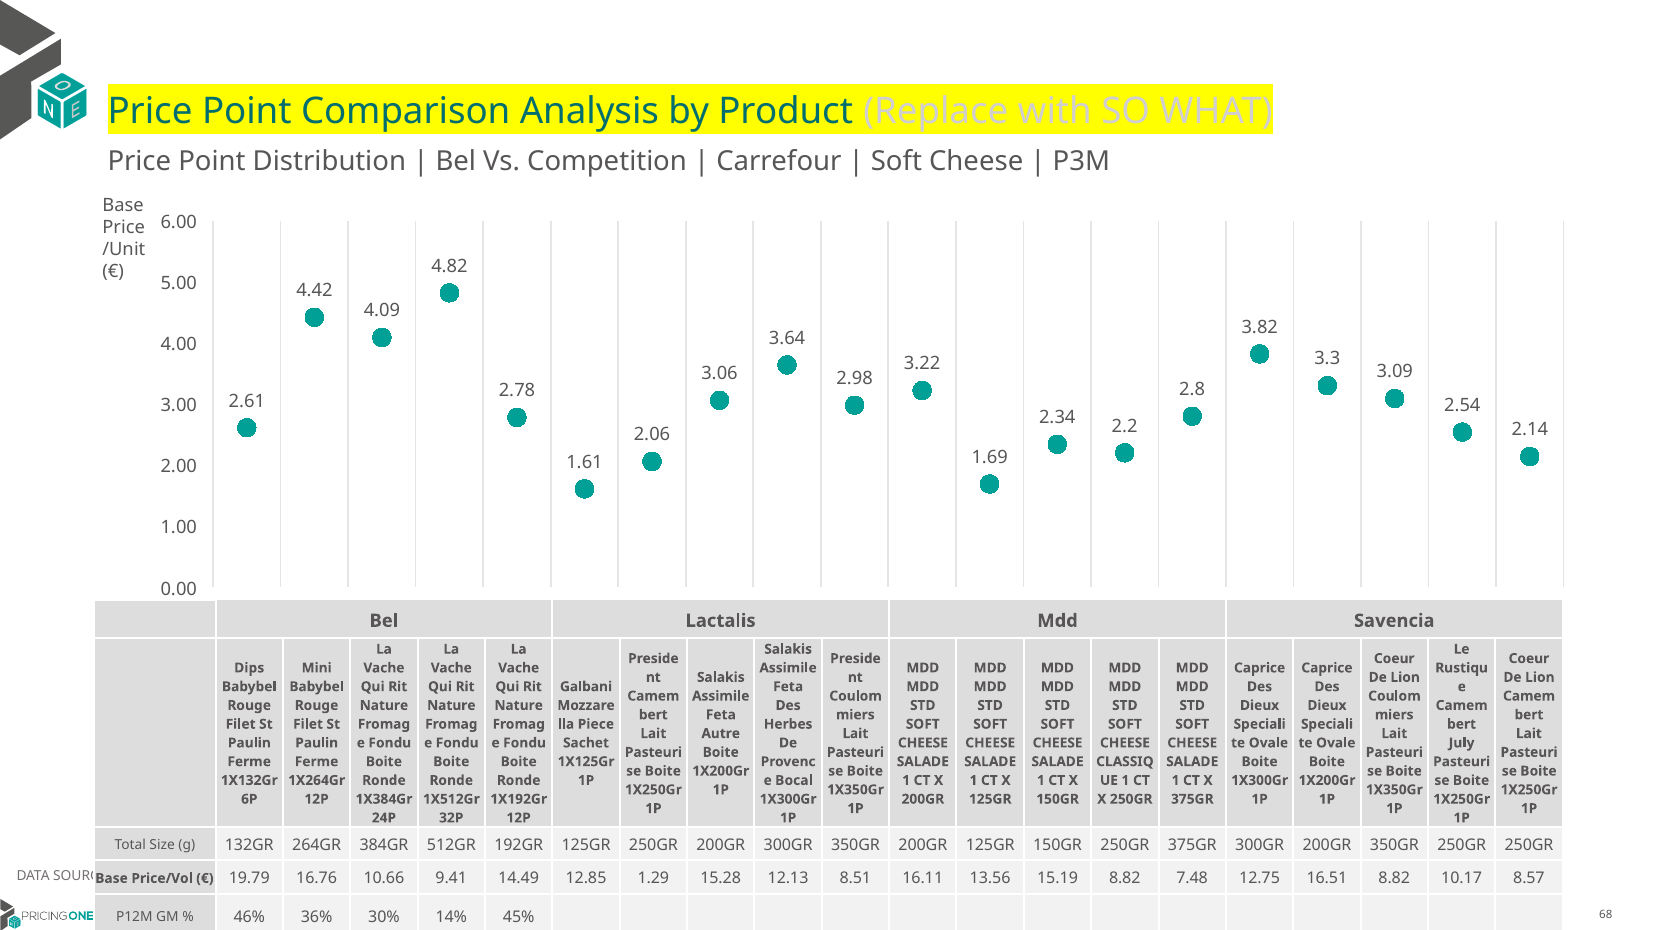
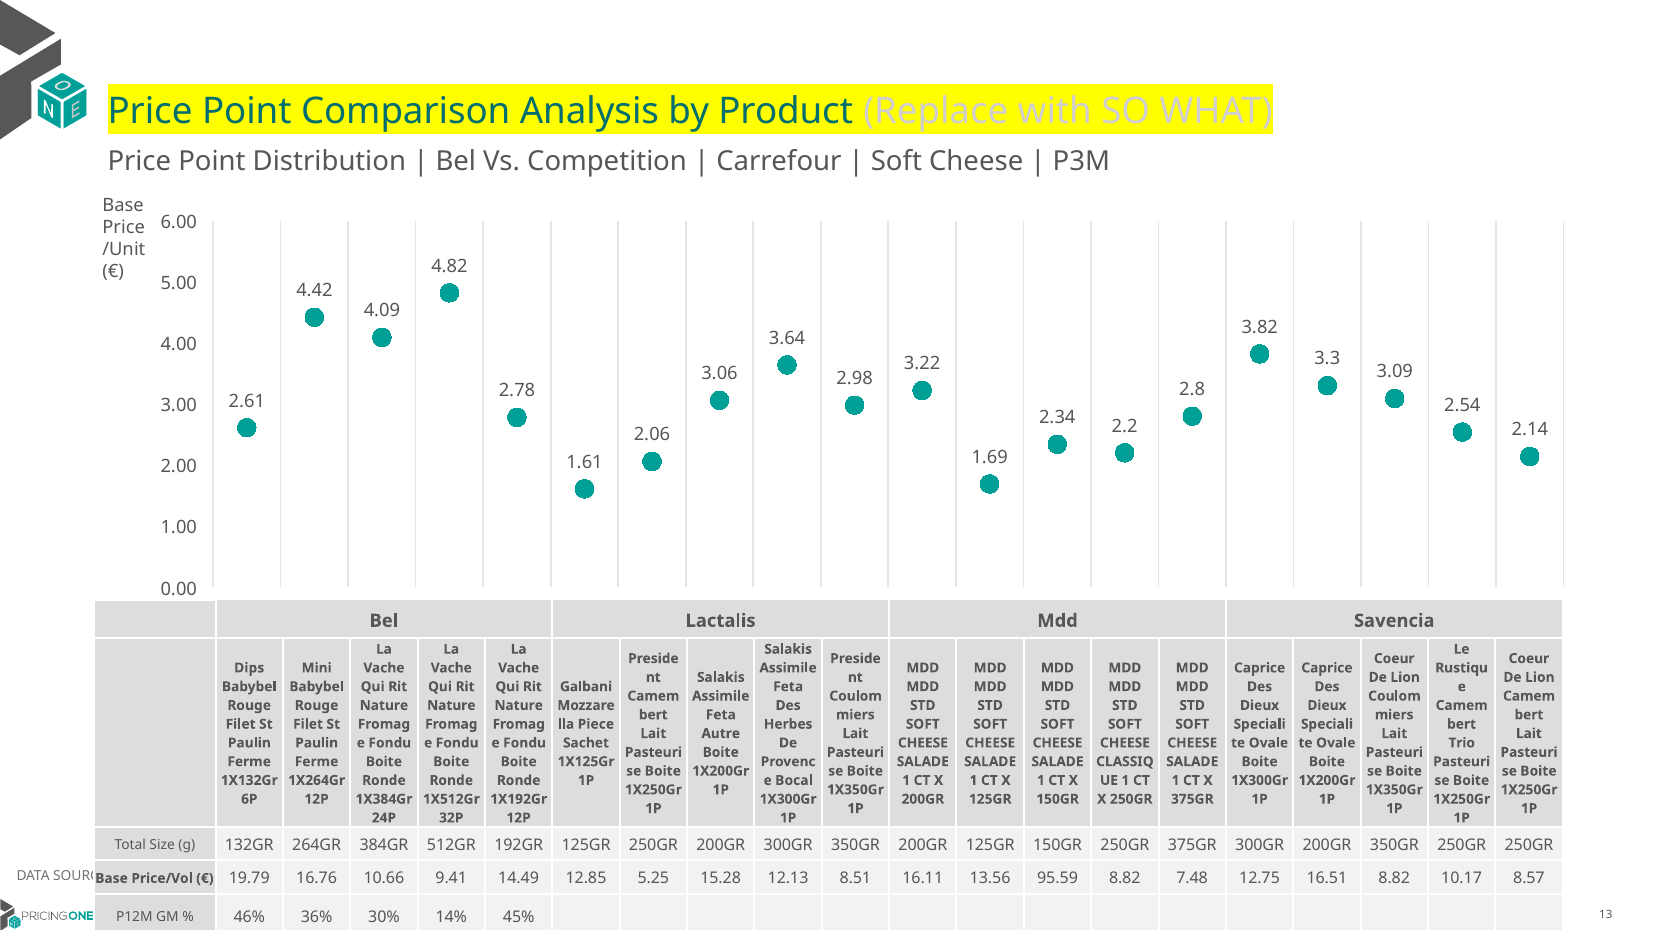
July: July -> Trio (1462, 743)
1.29: 1.29 -> 5.25 (653, 878)
15.19: 15.19 -> 95.59 (1058, 878)
68: 68 -> 13 (1606, 914)
